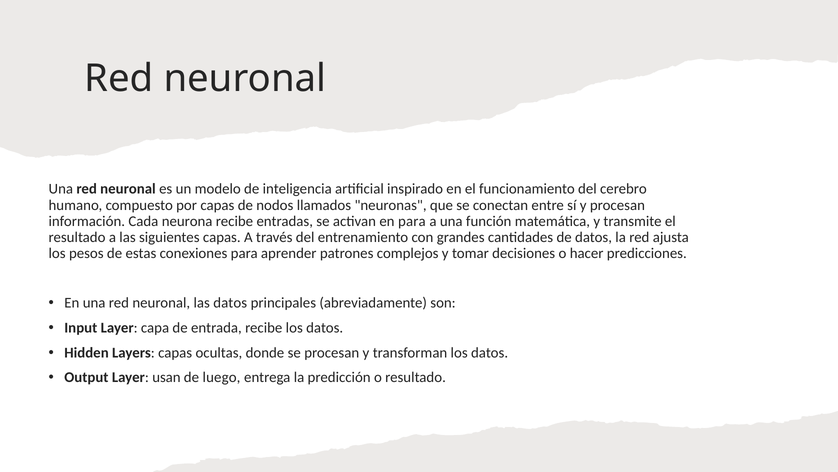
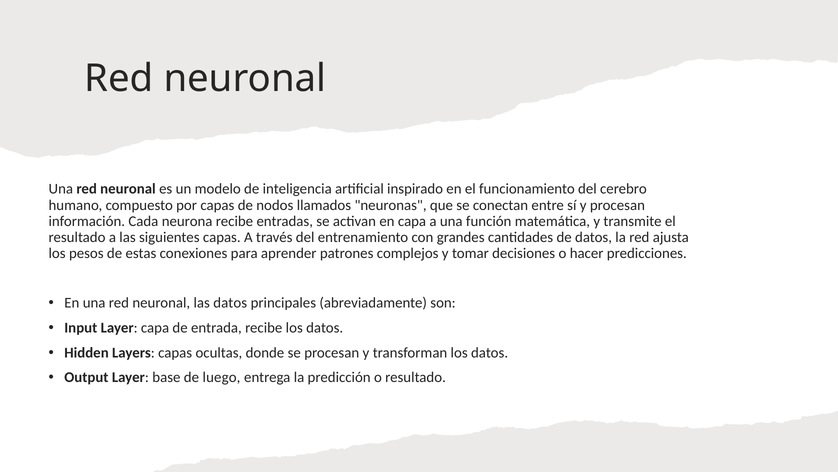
en para: para -> capa (412, 221)
usan: usan -> base (166, 377)
